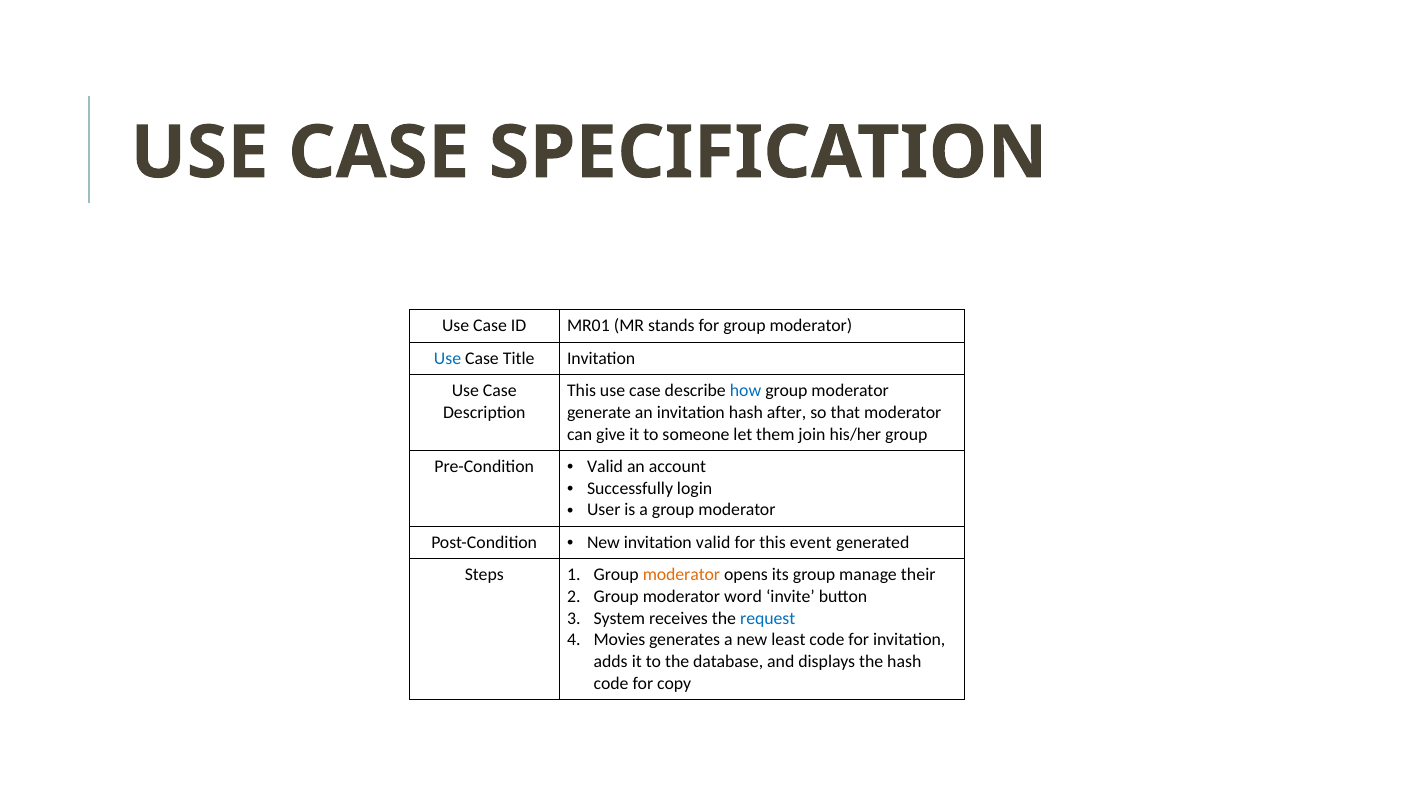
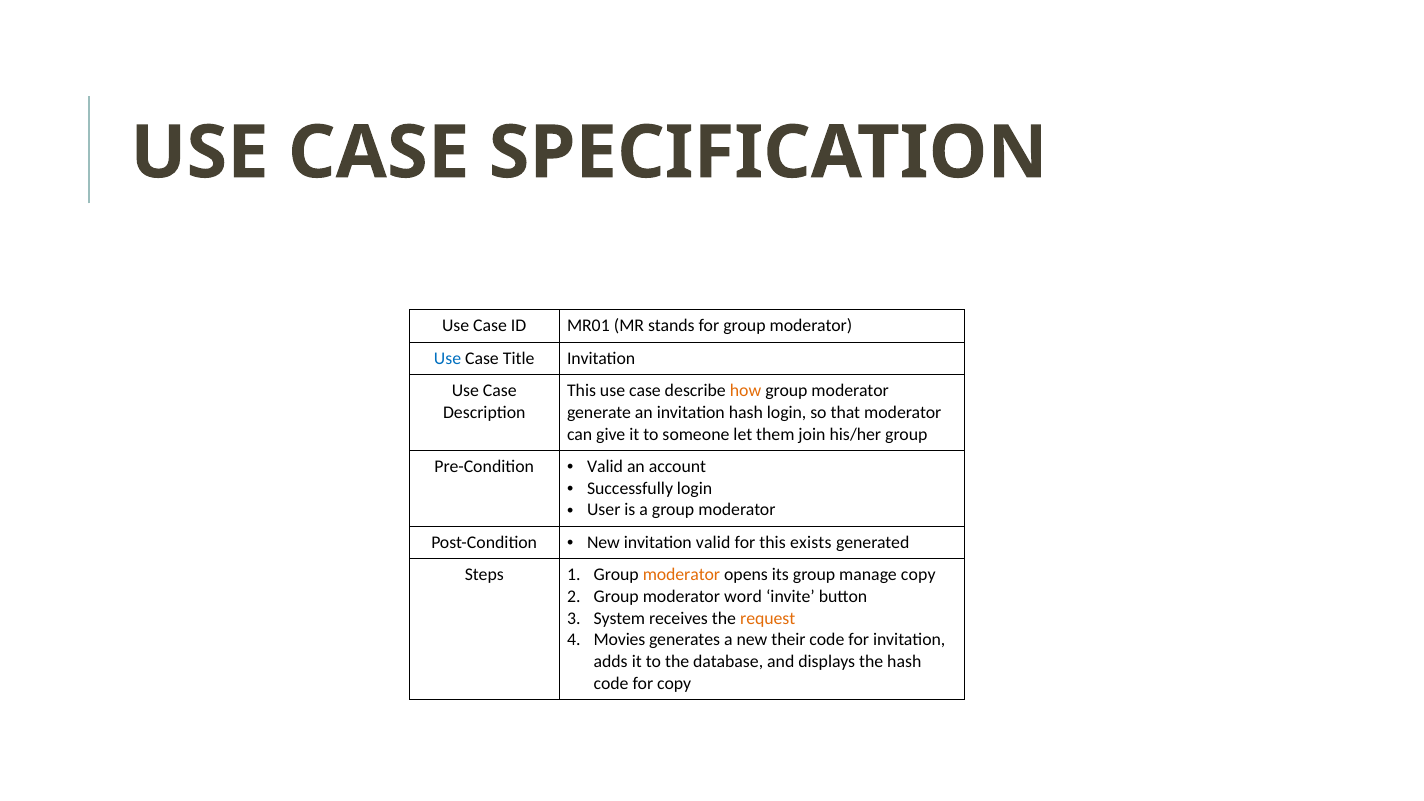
how colour: blue -> orange (746, 391)
hash after: after -> login (787, 413)
event: event -> exists (811, 543)
manage their: their -> copy (918, 575)
request colour: blue -> orange (768, 618)
least: least -> their (788, 640)
